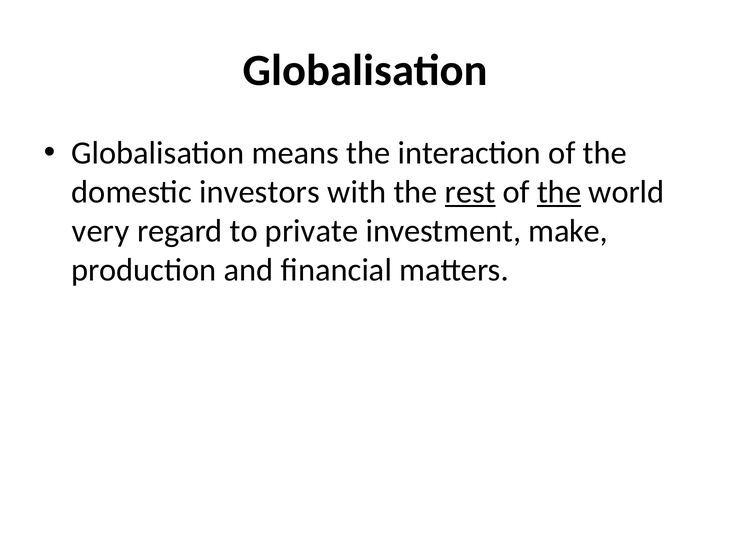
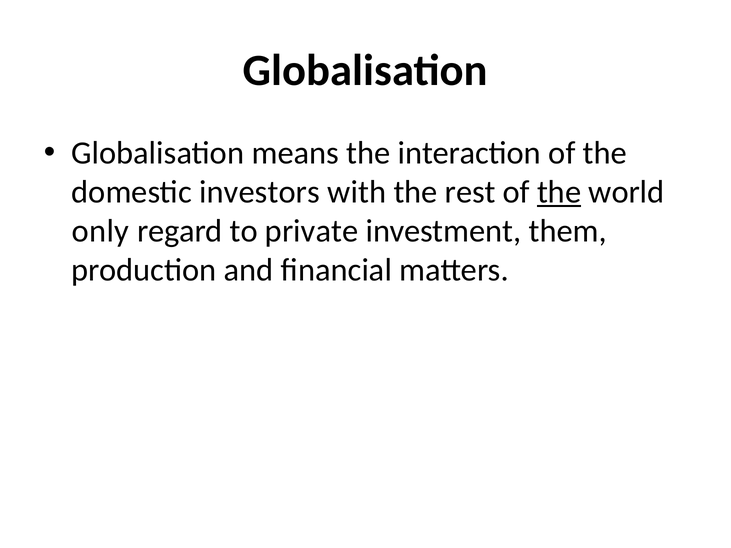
rest underline: present -> none (470, 192)
very: very -> only (100, 231)
make: make -> them (568, 231)
